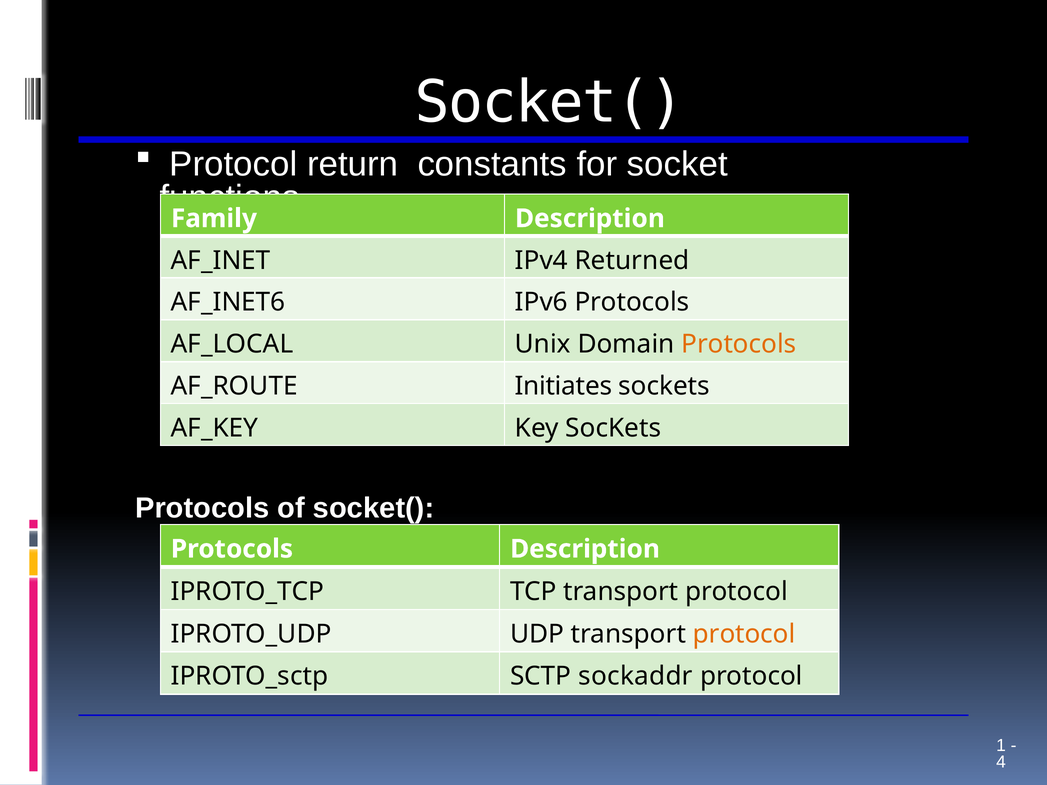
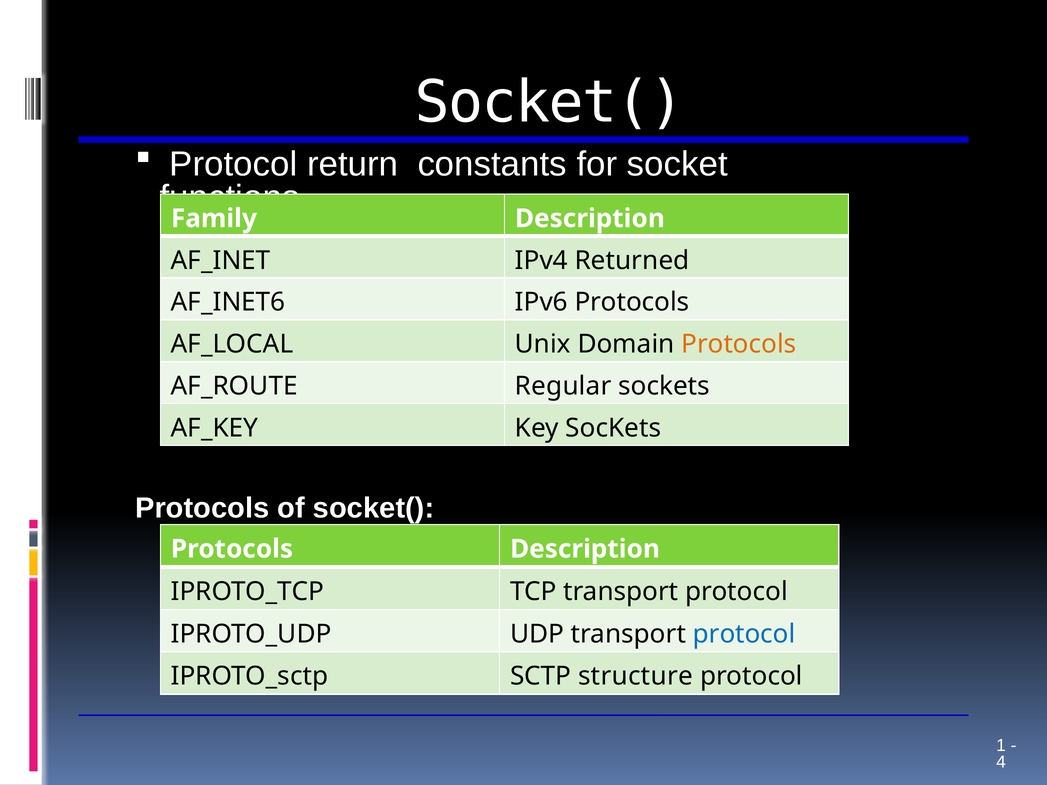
Initiates: Initiates -> Regular (563, 386)
protocol colour: orange -> blue (744, 634)
sockaddr: sockaddr -> structure (636, 677)
